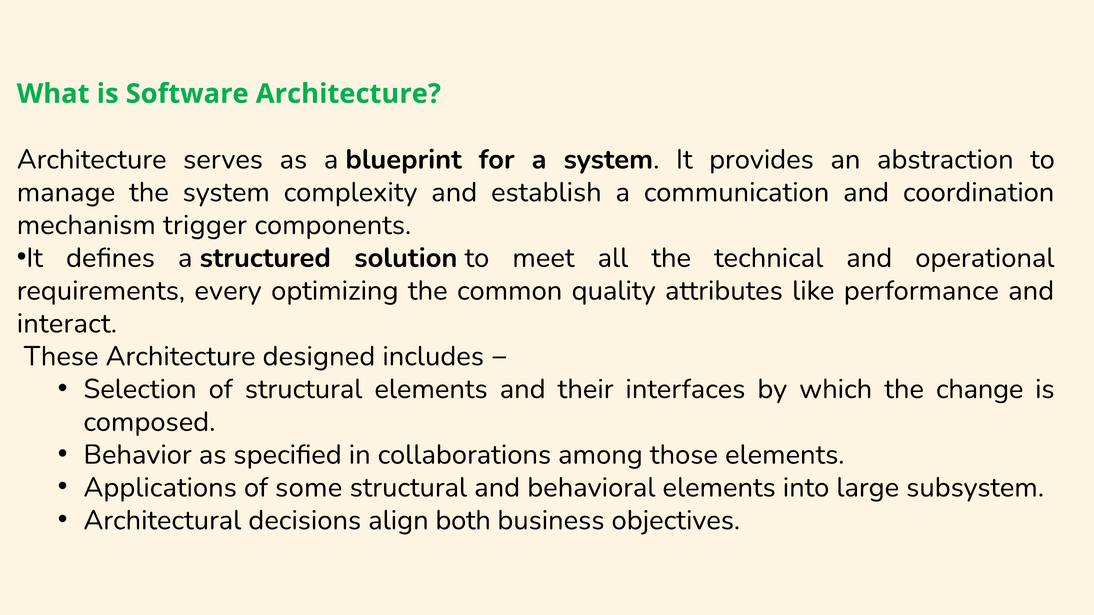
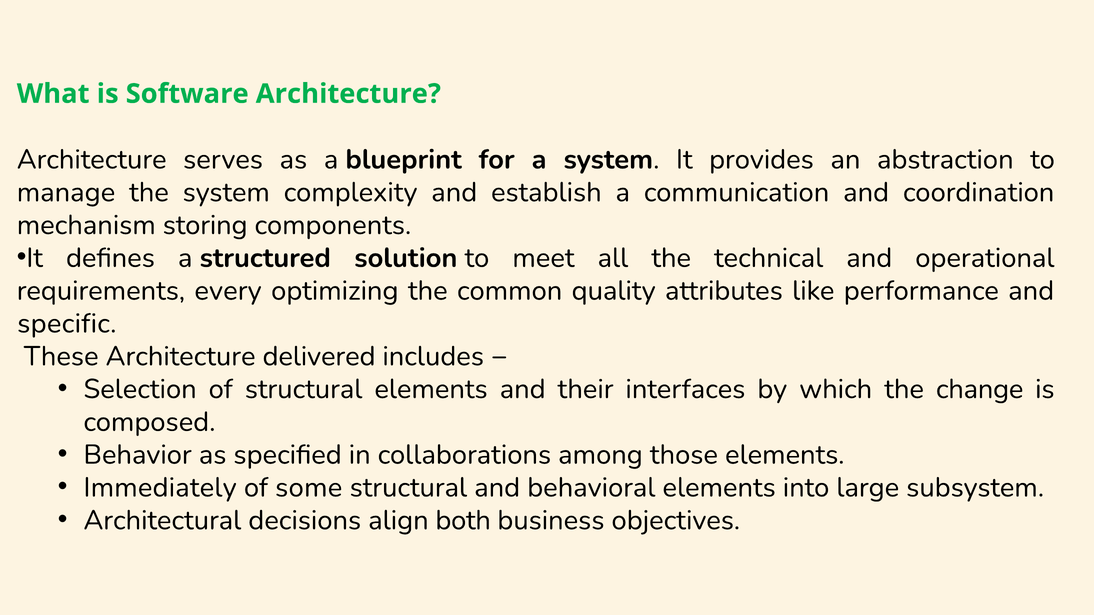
trigger: trigger -> storing (205, 225)
interact: interact -> specific (67, 324)
designed: designed -> delivered (319, 356)
Applications: Applications -> Immediately (160, 488)
